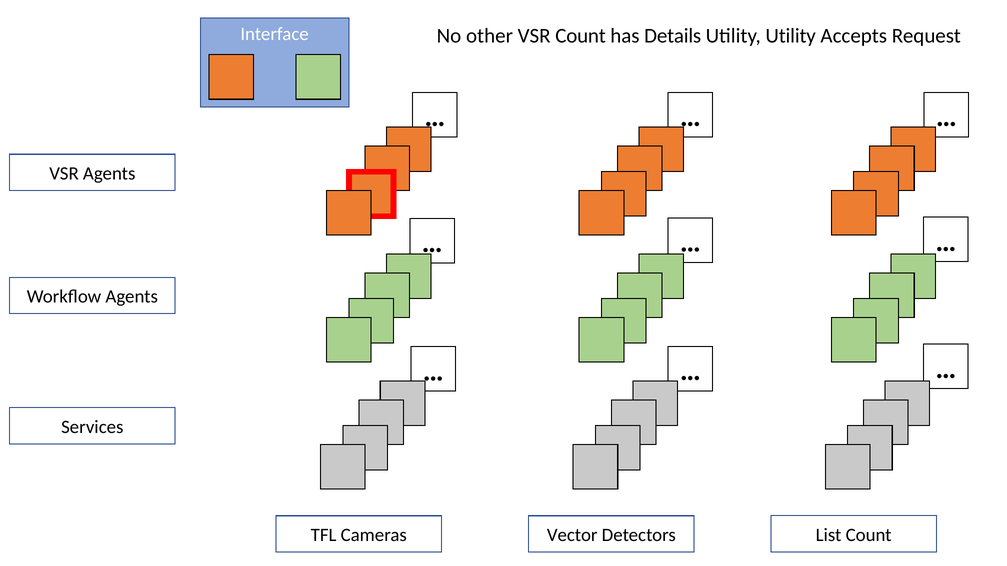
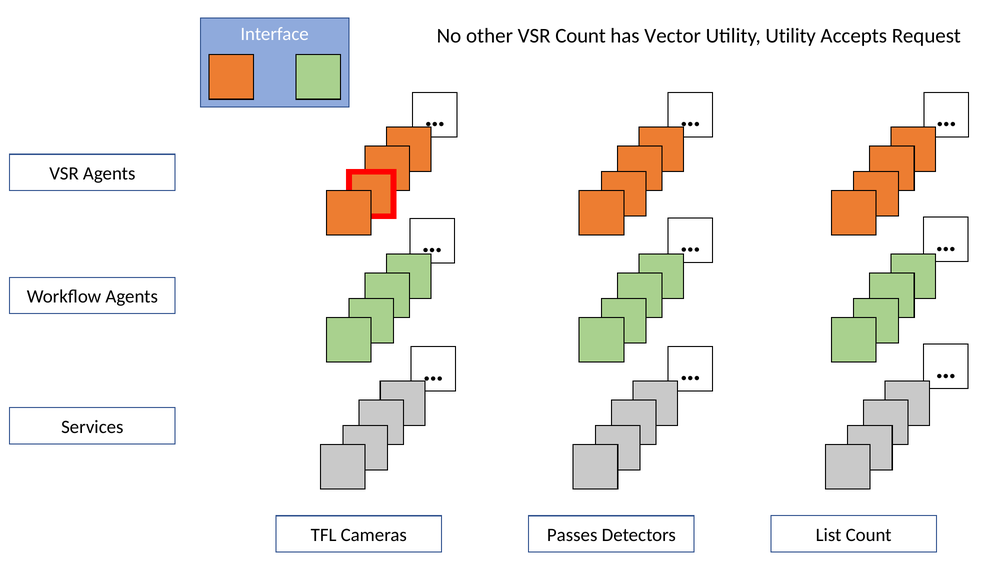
Details: Details -> Vector (673, 36)
Vector: Vector -> Passes (572, 536)
